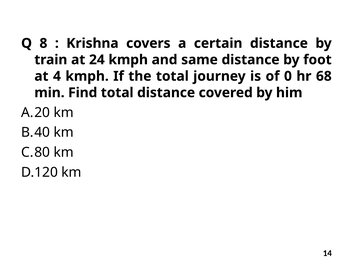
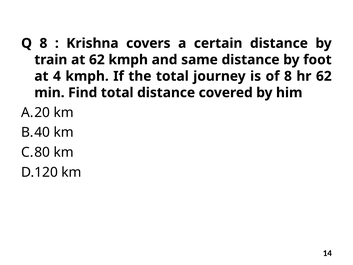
at 24: 24 -> 62 (97, 60)
of 0: 0 -> 8 (288, 76)
hr 68: 68 -> 62 (324, 76)
